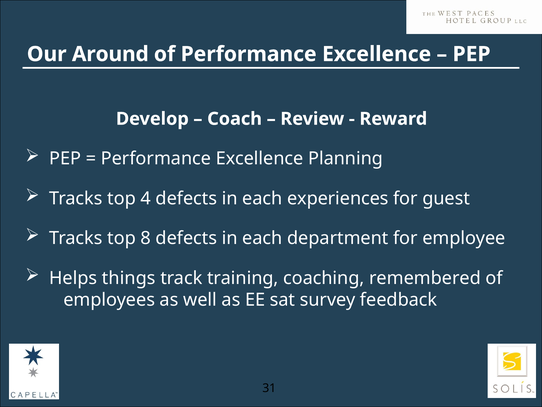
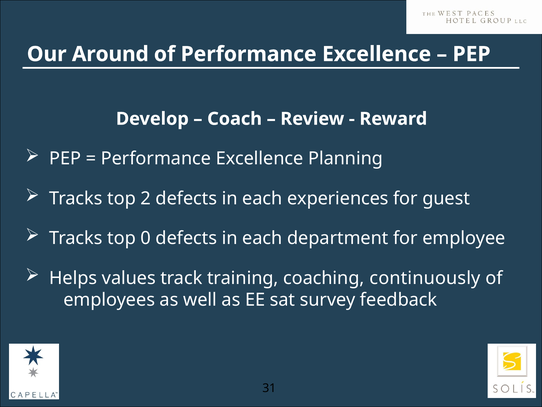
4: 4 -> 2 (146, 198)
8: 8 -> 0 (146, 238)
things: things -> values (129, 278)
remembered: remembered -> continuously (425, 278)
